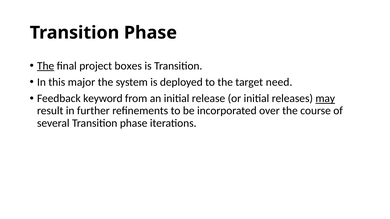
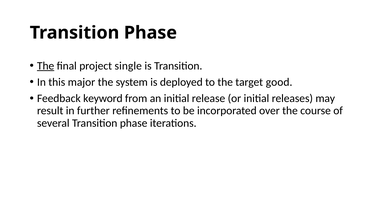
boxes: boxes -> single (128, 66)
need: need -> good (279, 82)
may underline: present -> none (325, 99)
